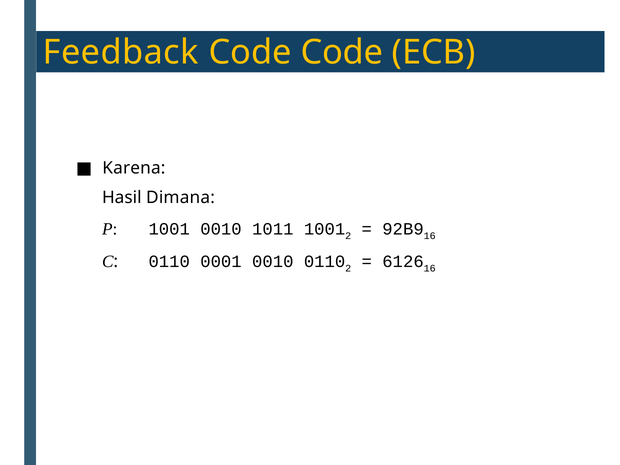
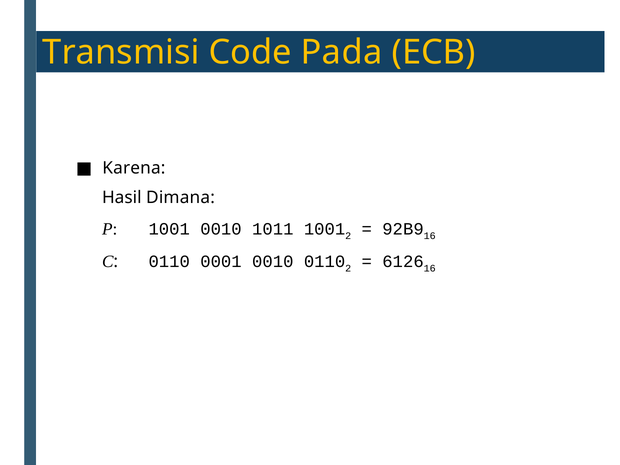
Feedback: Feedback -> Transmisi (121, 52)
Code Code: Code -> Pada (342, 52)
